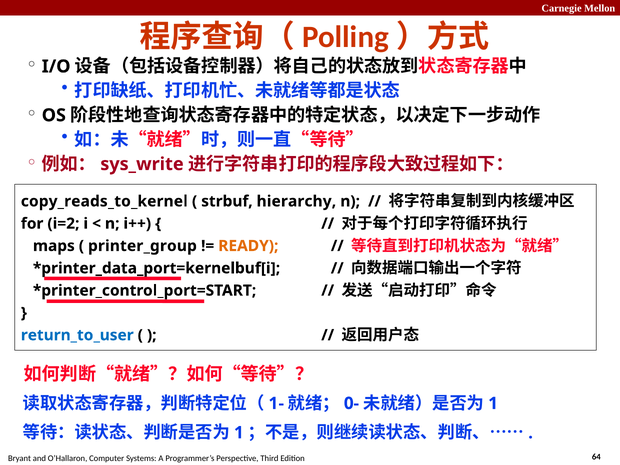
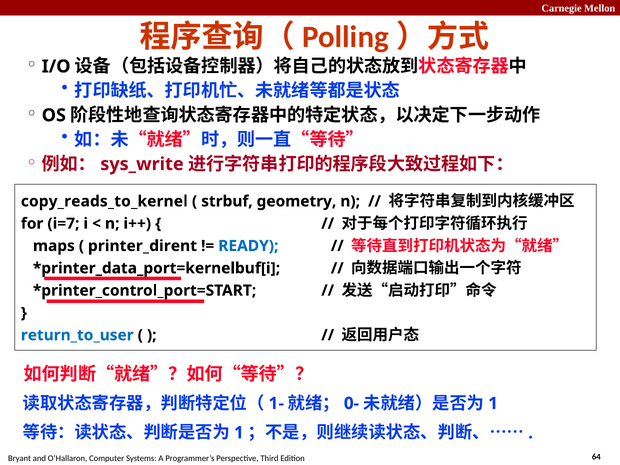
hierarchy: hierarchy -> geometry (296, 201)
i=2: i=2 -> i=7 (63, 224)
printer_group: printer_group -> printer_dirent (142, 246)
READY colour: orange -> blue (248, 246)
